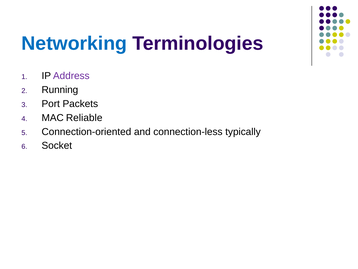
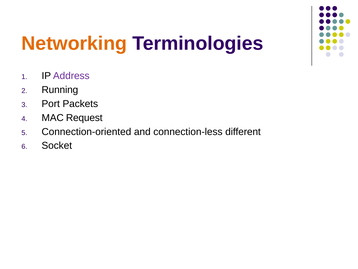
Networking colour: blue -> orange (74, 43)
Reliable: Reliable -> Request (84, 118)
typically: typically -> different (243, 131)
